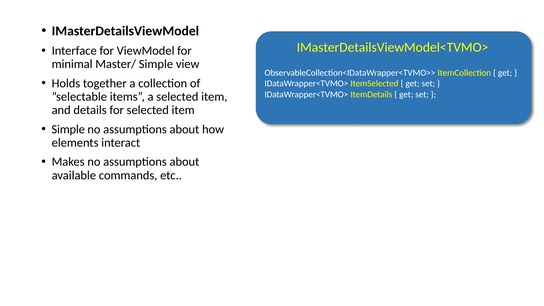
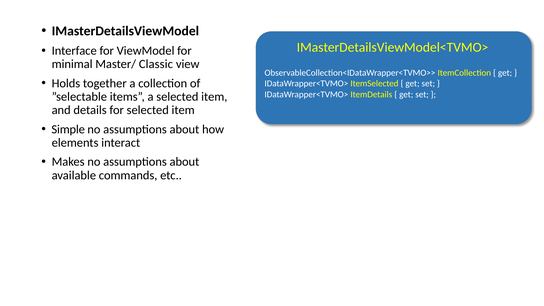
Master/ Simple: Simple -> Classic (156, 64)
